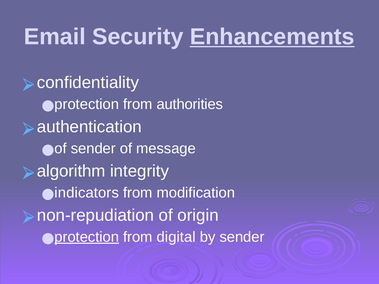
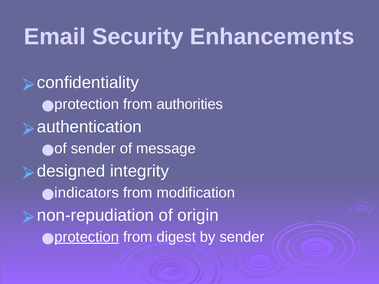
Enhancements underline: present -> none (272, 37)
algorithm: algorithm -> designed (71, 171)
digital: digital -> digest (176, 237)
